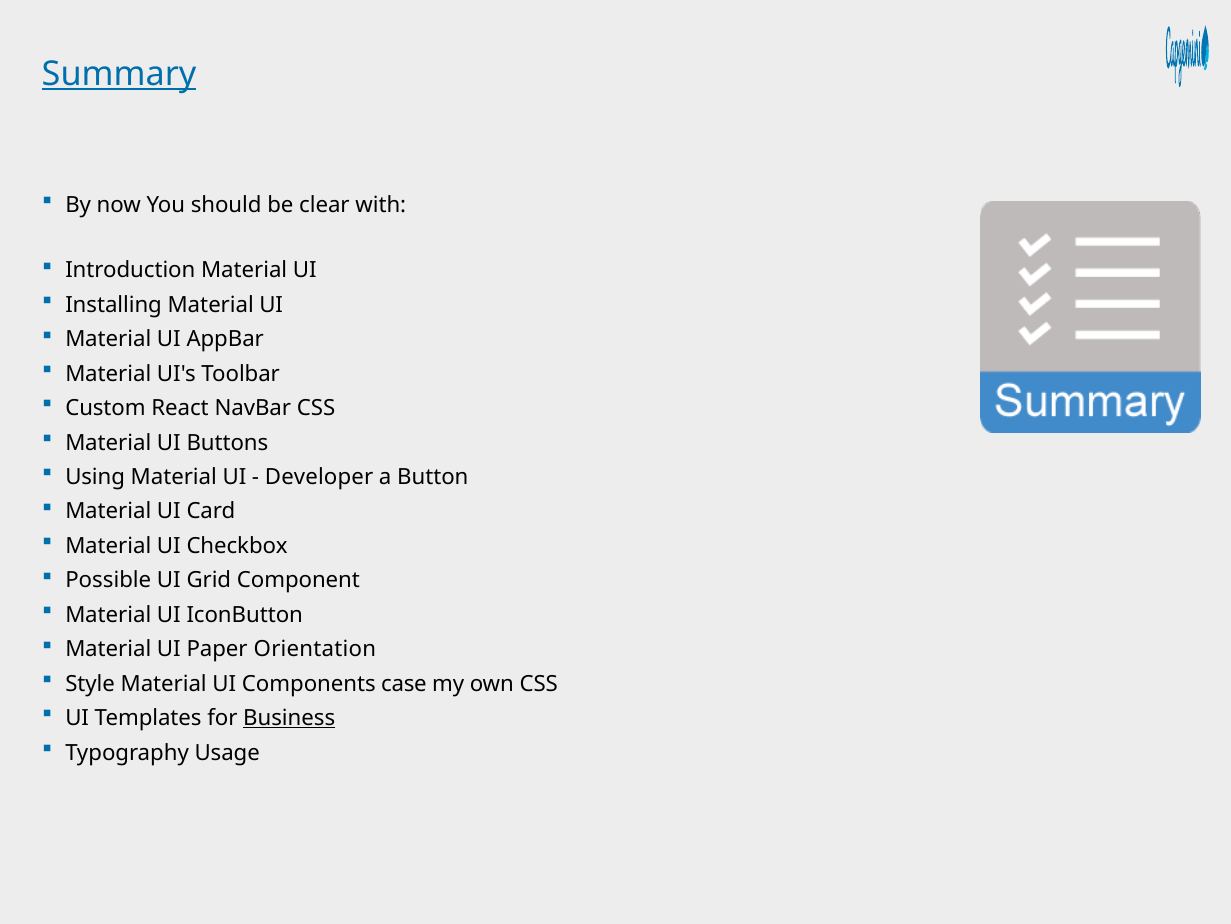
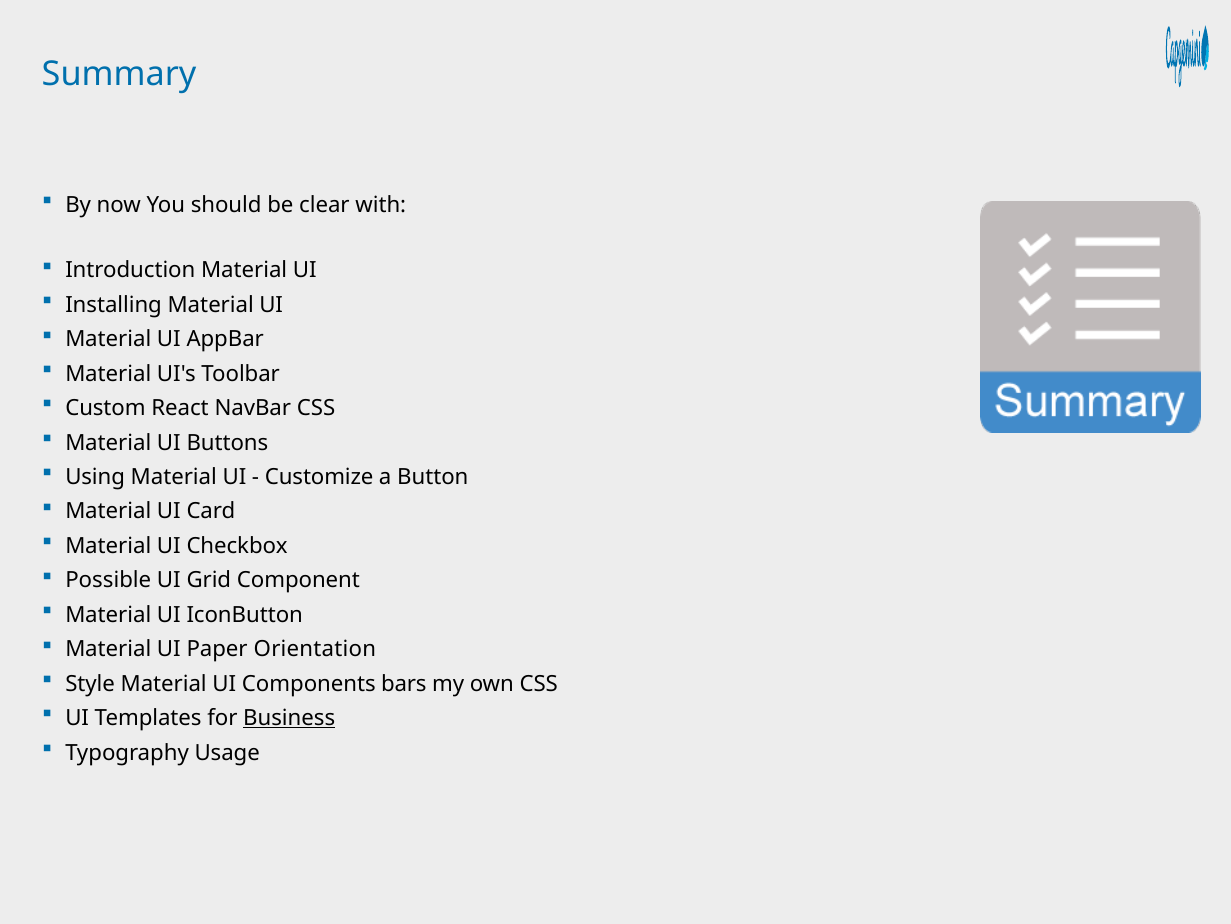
Summary underline: present -> none (119, 75)
Developer: Developer -> Customize (319, 477)
case: case -> bars (404, 683)
